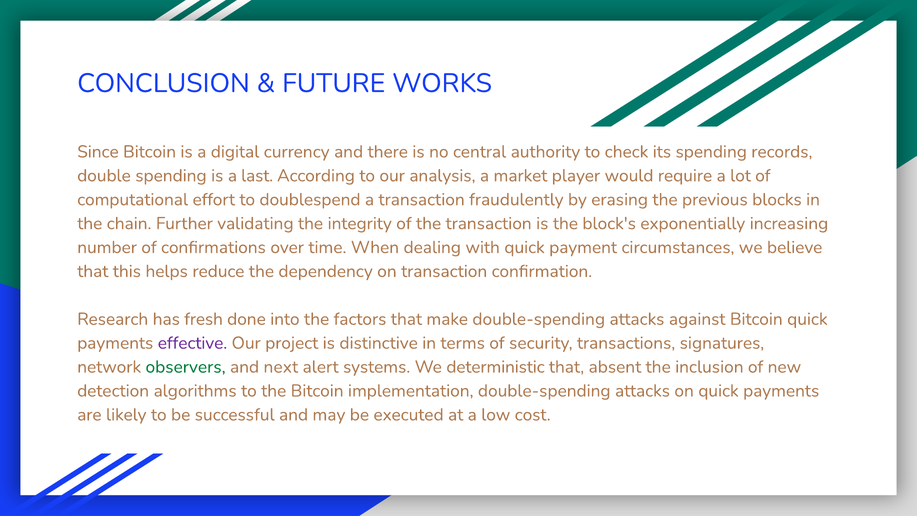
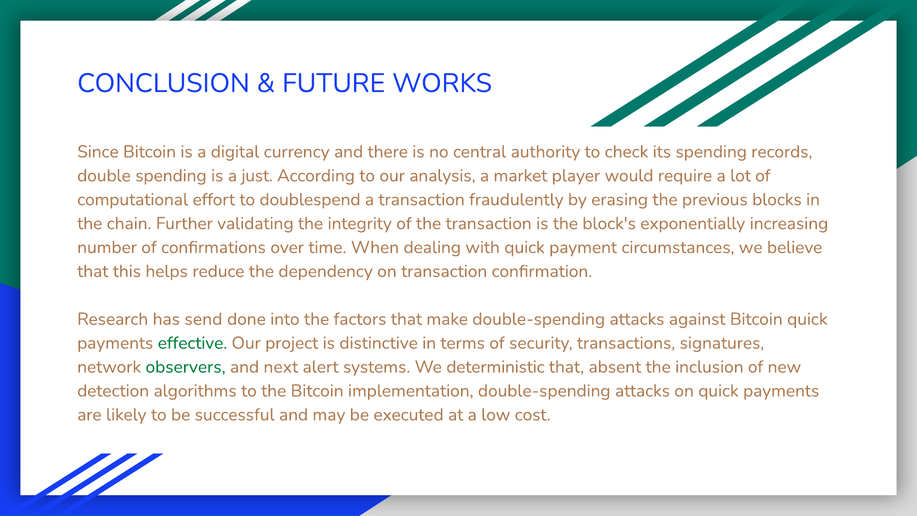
last: last -> just (257, 176)
fresh: fresh -> send (203, 319)
effective colour: purple -> green (193, 343)
